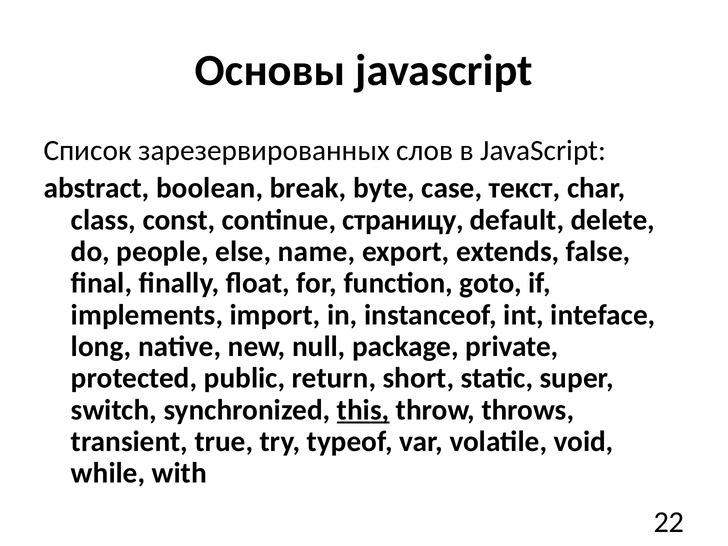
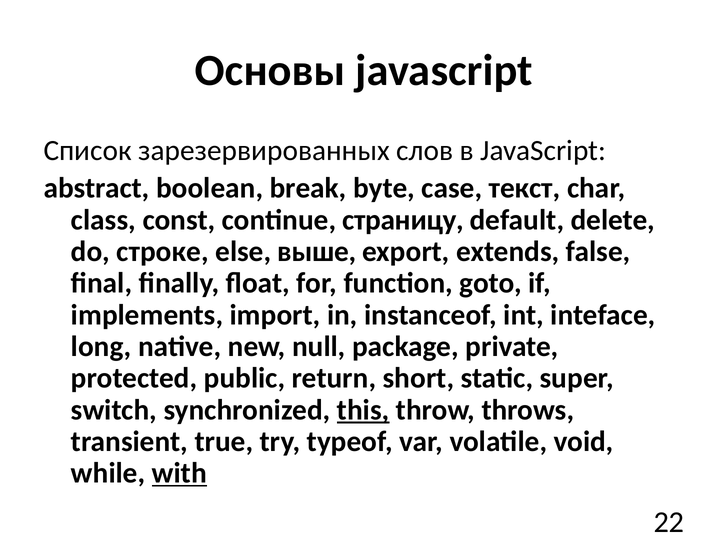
people: people -> строке (162, 252)
name: name -> выше (317, 252)
with underline: none -> present (179, 473)
